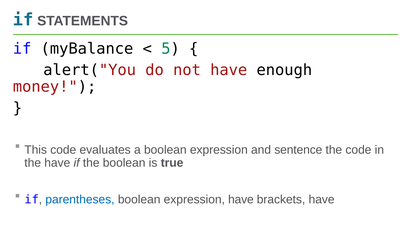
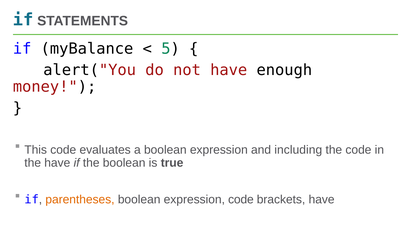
sentence: sentence -> including (298, 150)
parentheses colour: blue -> orange (80, 200)
expression have: have -> code (241, 200)
